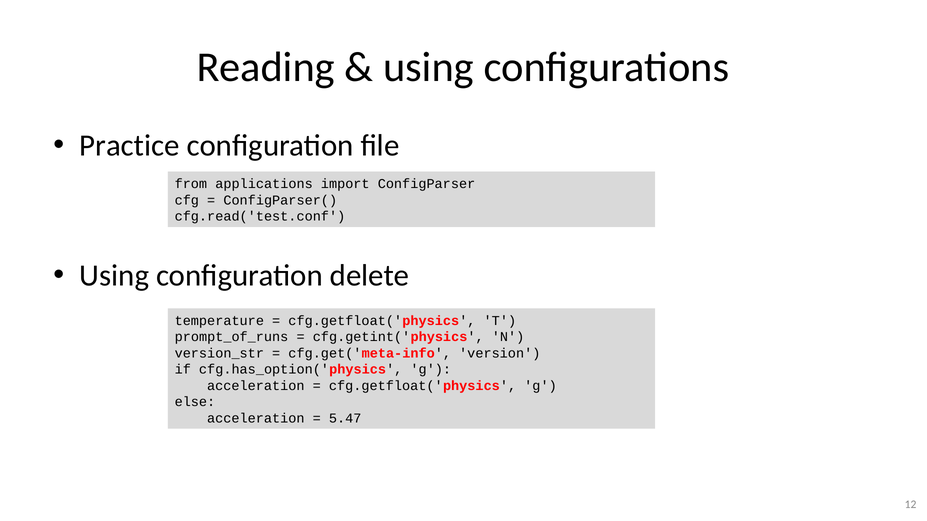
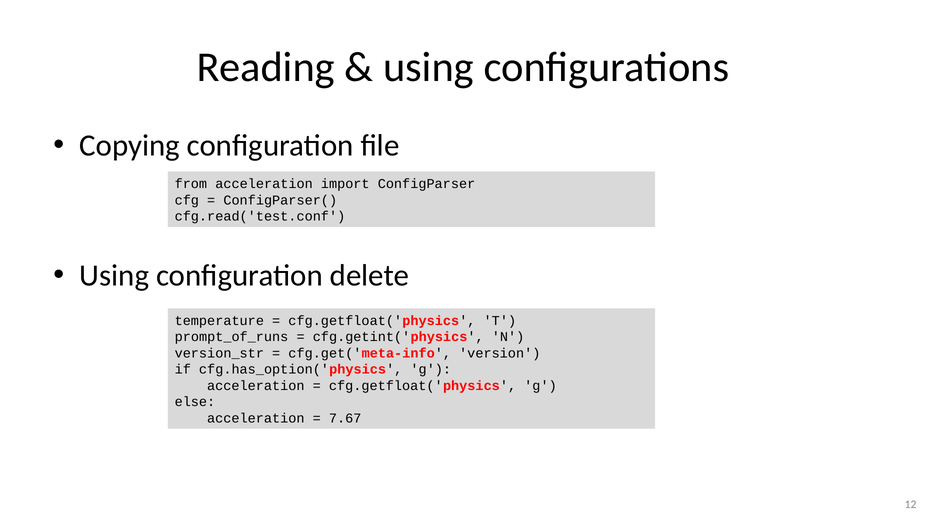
Practice: Practice -> Copying (130, 146)
from applications: applications -> acceleration (264, 184)
5.47: 5.47 -> 7.67 (345, 418)
